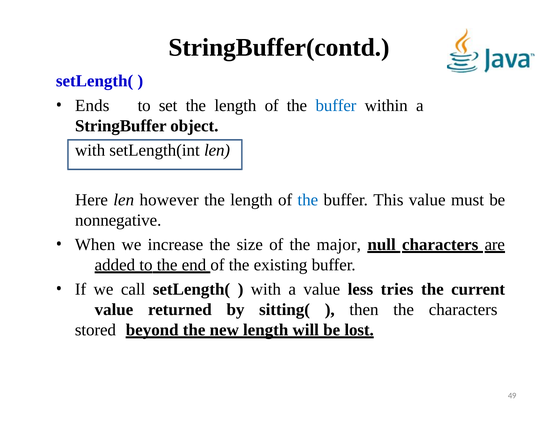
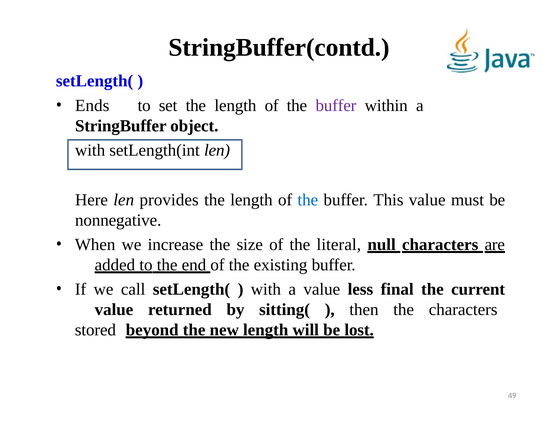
buffer colour: blue -> purple (336, 106)
however: however -> provides (169, 200)
major: major -> literal (339, 245)
tries: tries -> final (397, 290)
